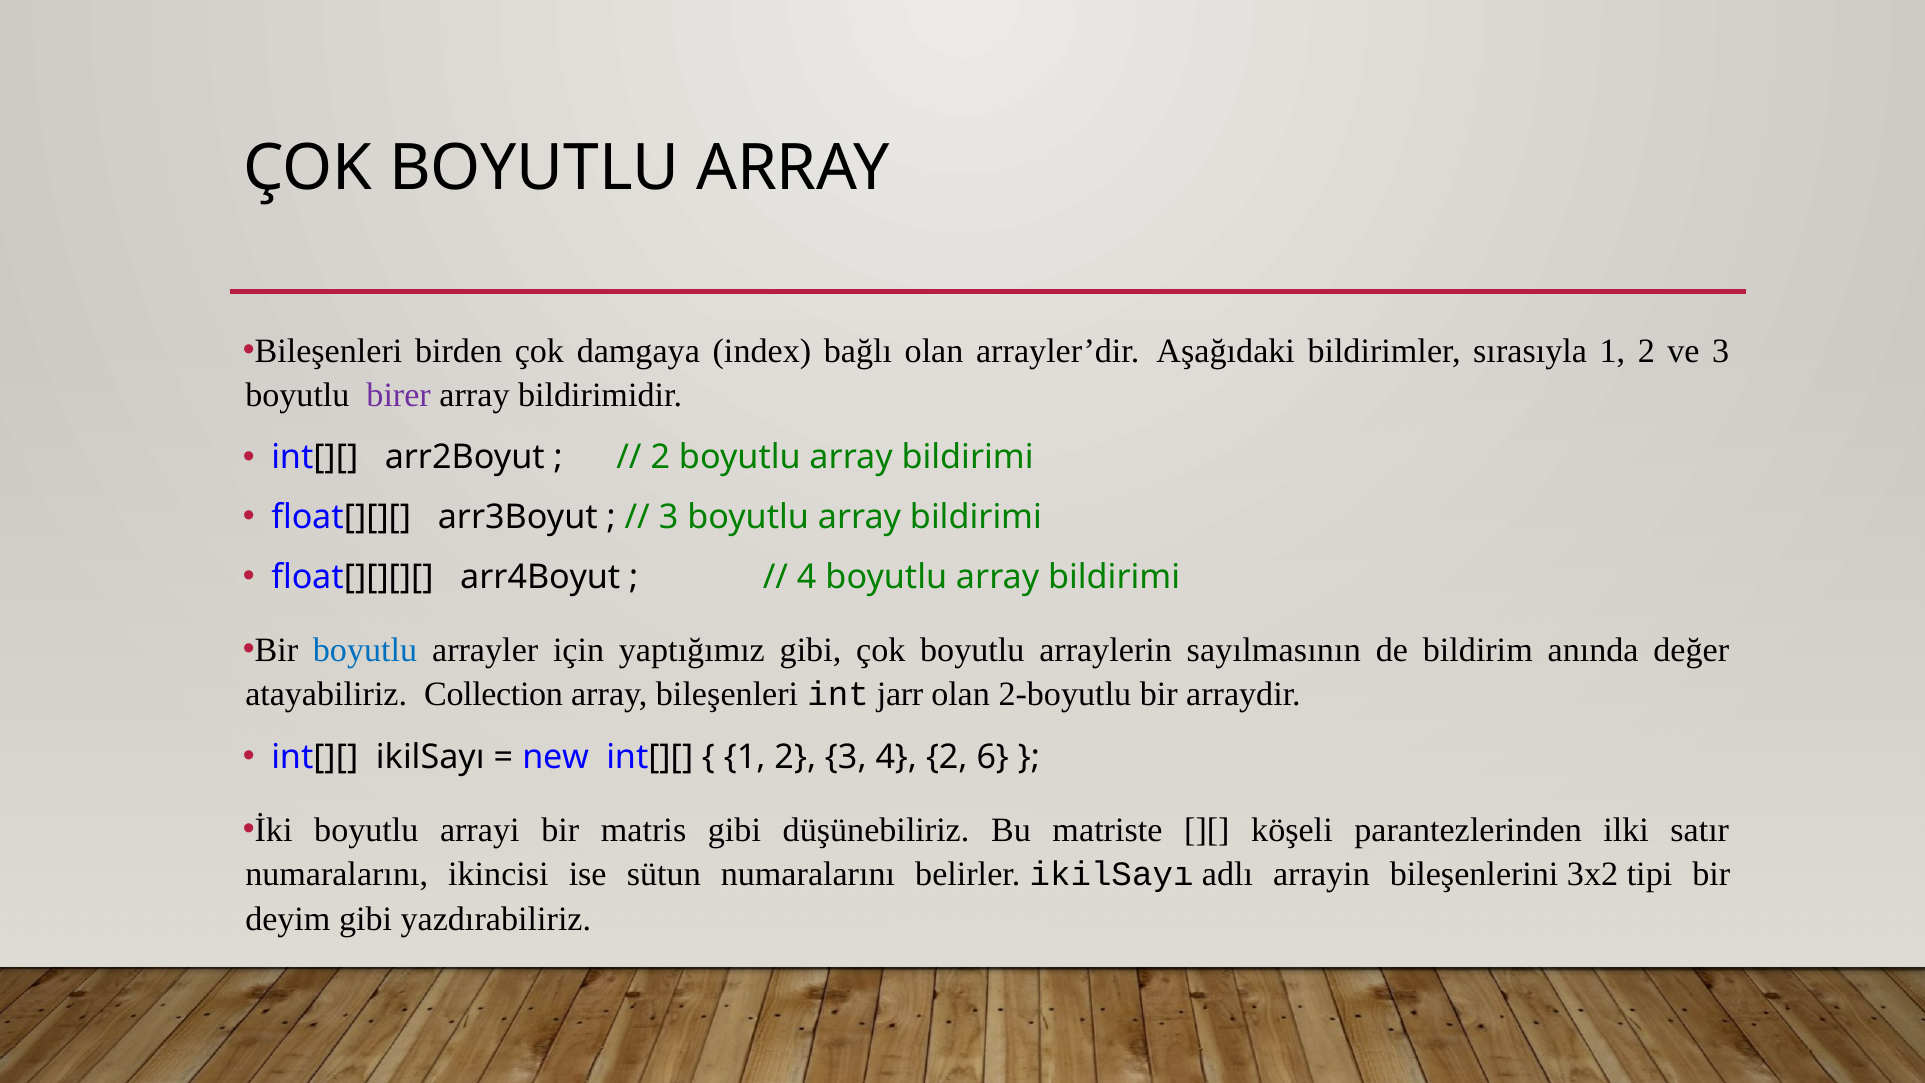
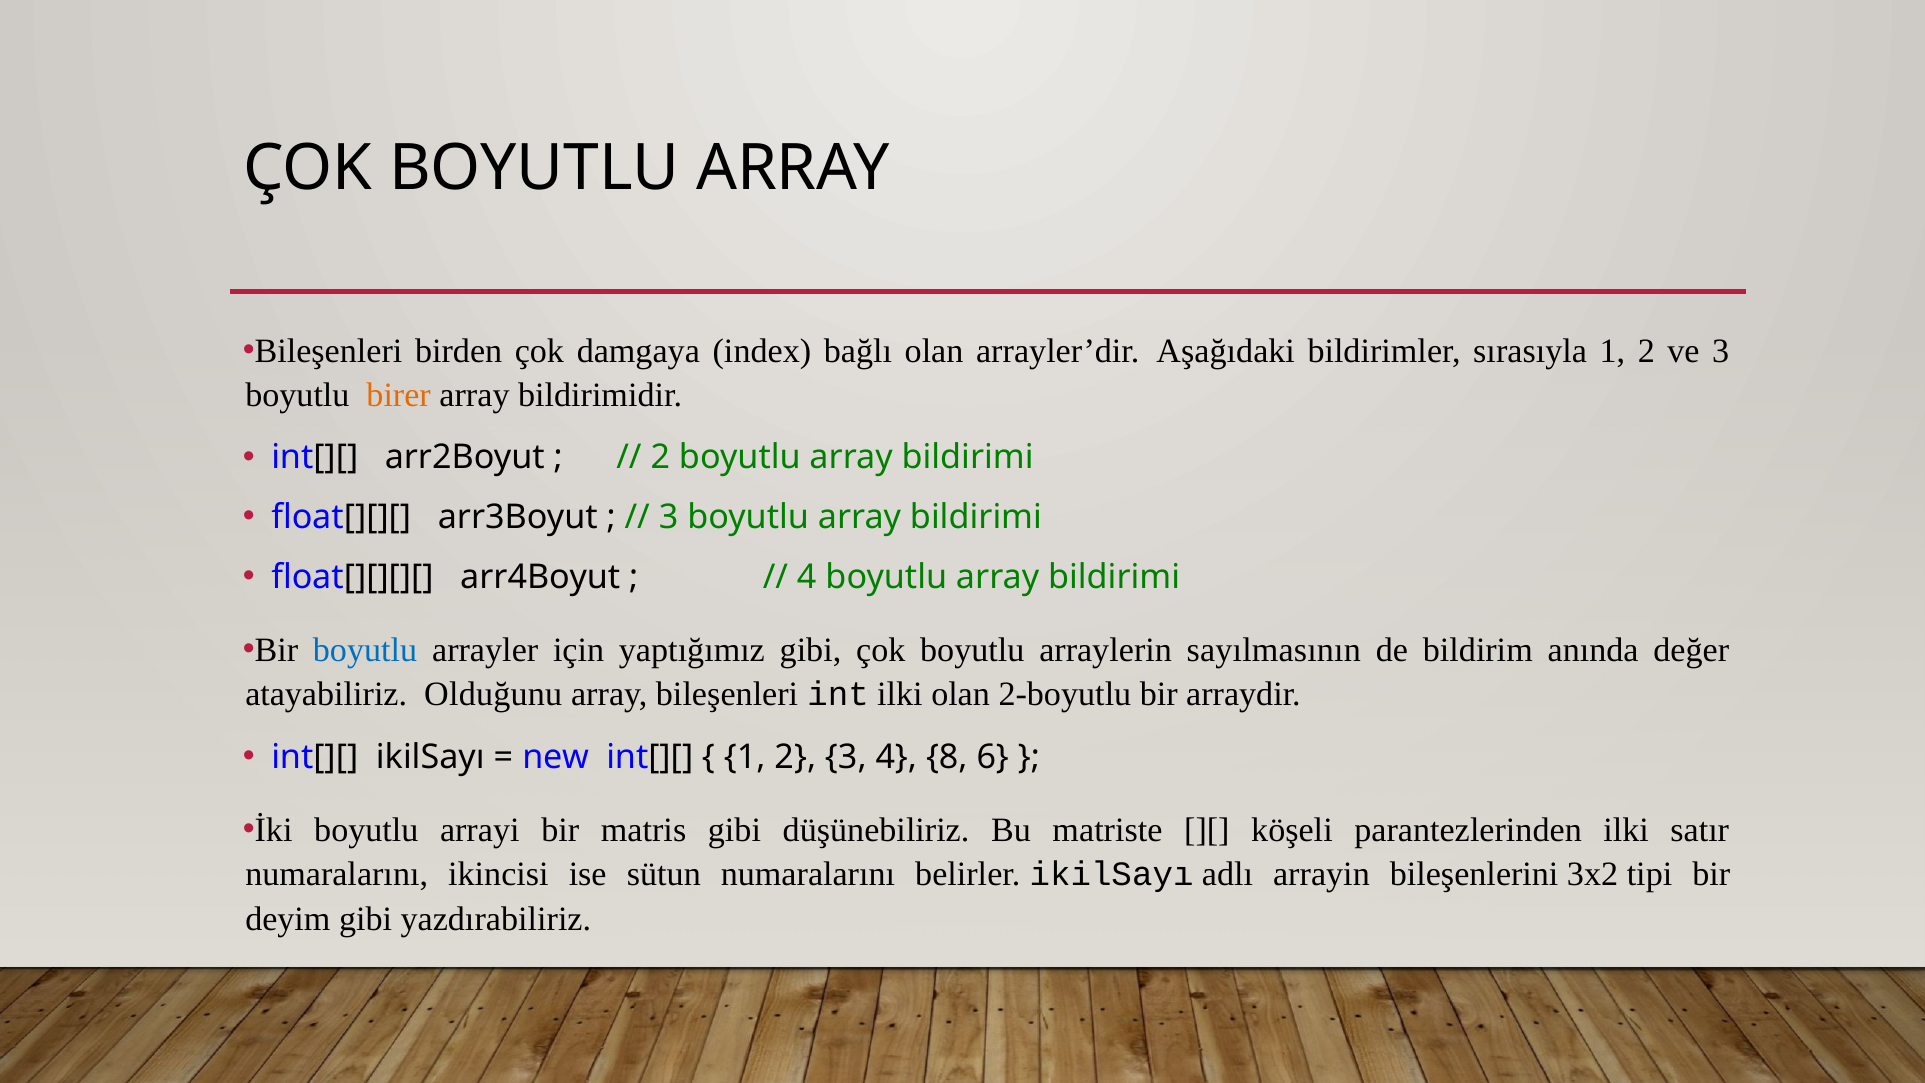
birer colour: purple -> orange (399, 395)
Collection: Collection -> Olduğunu (493, 694)
int jarr: jarr -> ilki (900, 694)
4 2: 2 -> 8 (947, 757)
